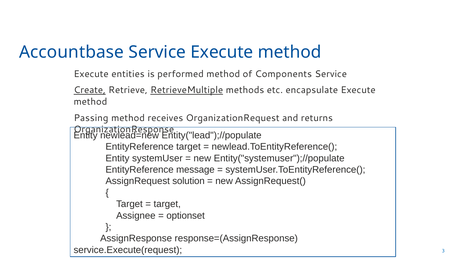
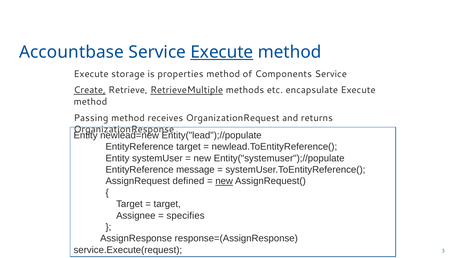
Execute underline: none -> present (222, 52)
entities: entities -> storage (128, 74)
performed: performed -> properties (180, 74)
solution: solution -> defined (188, 181)
new underline: none -> present (224, 181)
optionset: optionset -> specifies (186, 216)
